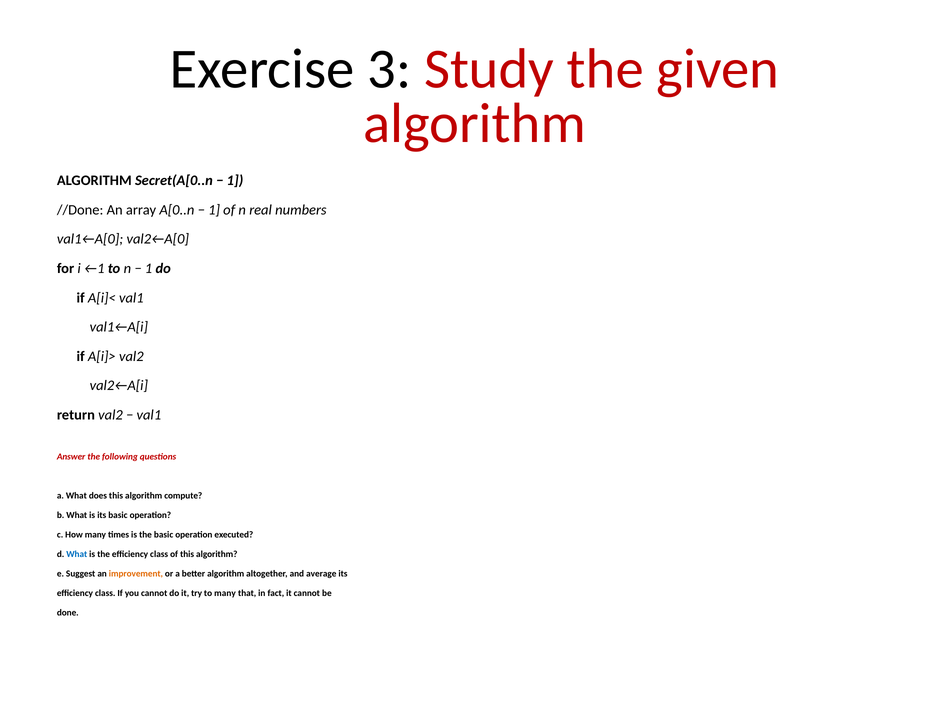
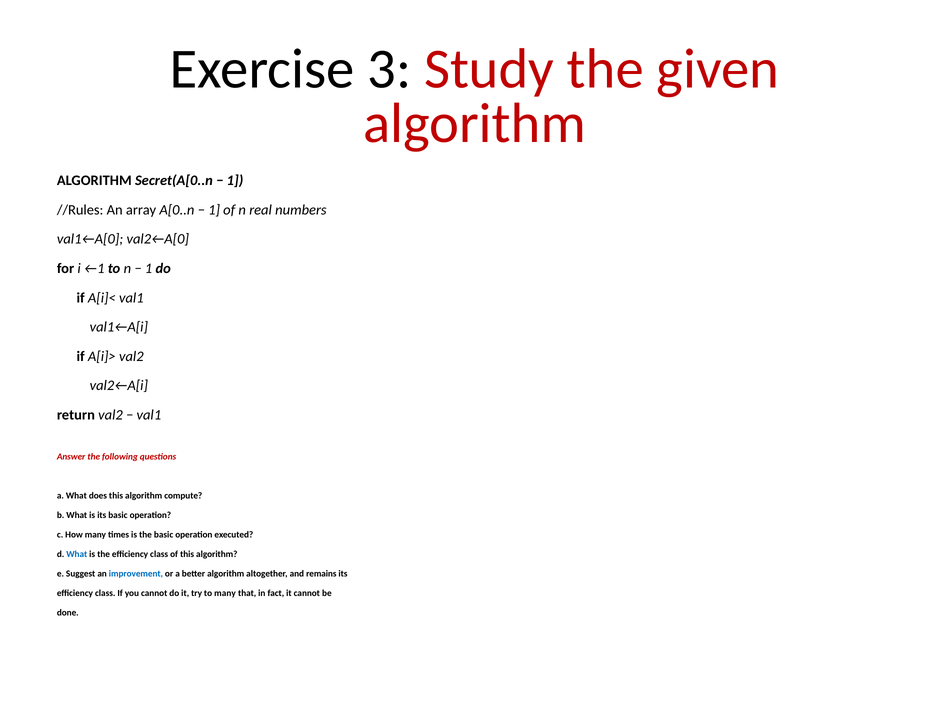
//Done: //Done -> //Rules (80, 210)
improvement colour: orange -> blue (136, 574)
average: average -> remains (321, 574)
